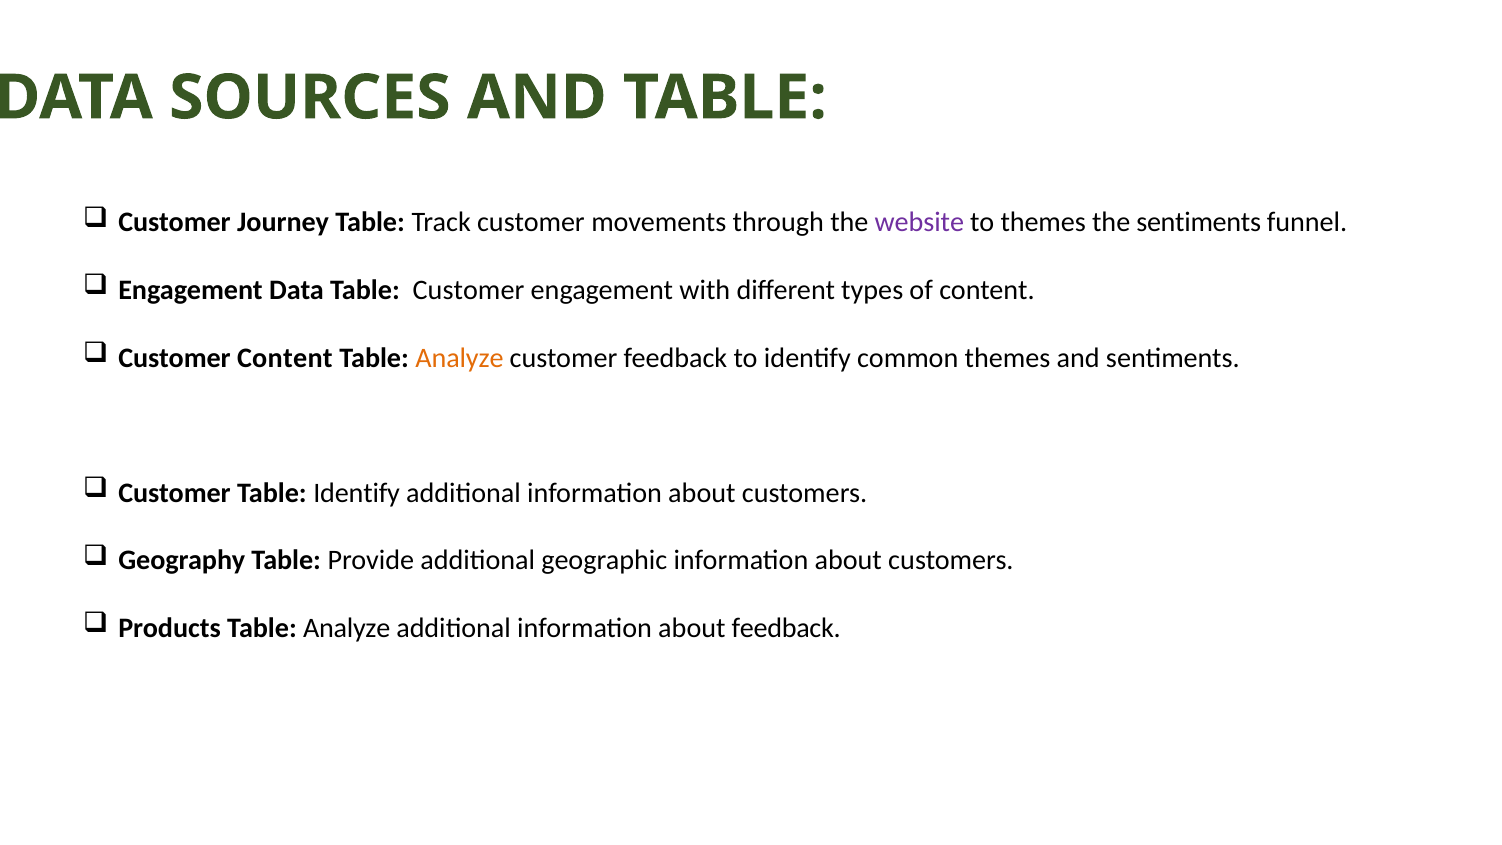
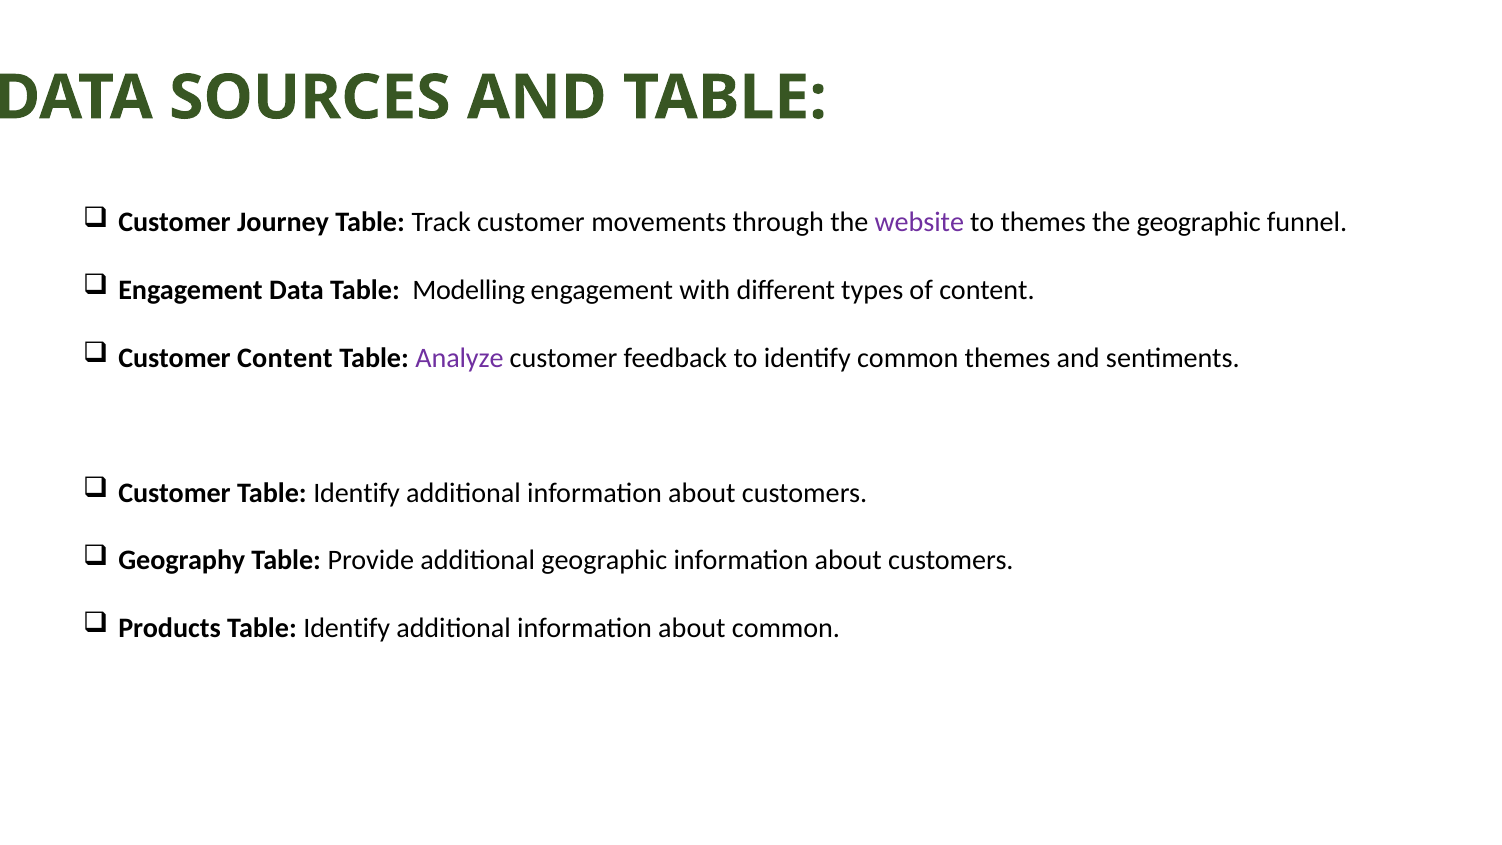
the sentiments: sentiments -> geographic (1199, 223)
Table Customer: Customer -> Modelling (469, 290)
Analyze colour: orange -> purple (460, 358)
Products Table Analyze: Analyze -> Identify (347, 628)
about feedback: feedback -> common (786, 628)
